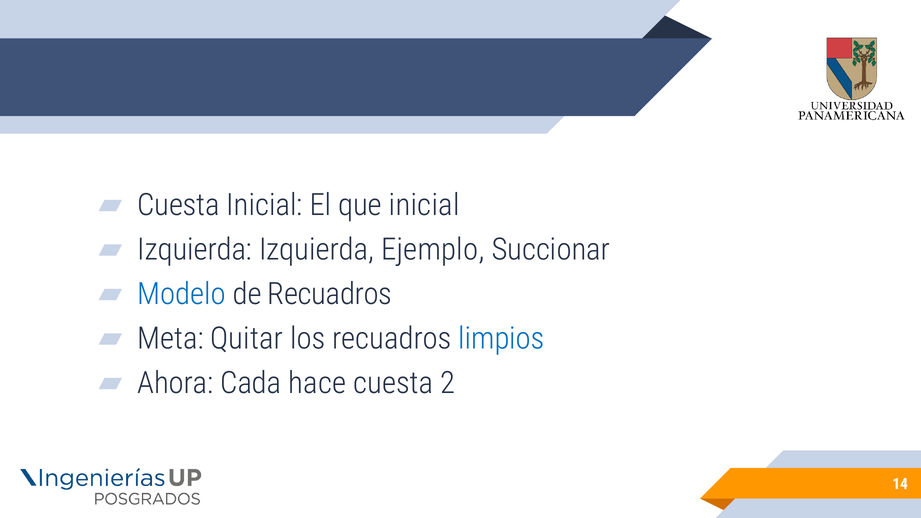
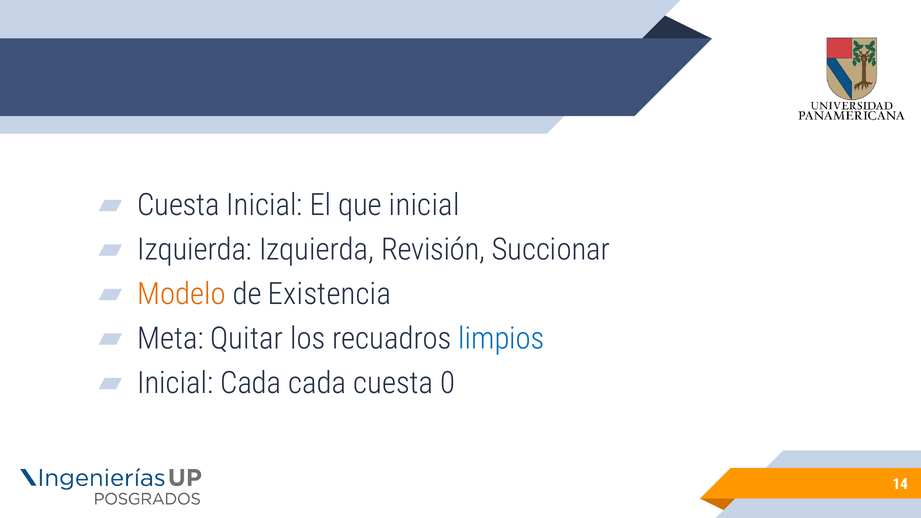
Ejemplo: Ejemplo -> Revisión (433, 250)
Modelo colour: blue -> orange (182, 294)
de Recuadros: Recuadros -> Existencia (330, 294)
Ahora: Ahora -> Inicial (175, 383)
Cada hace: hace -> cada (317, 383)
2: 2 -> 0 (447, 383)
